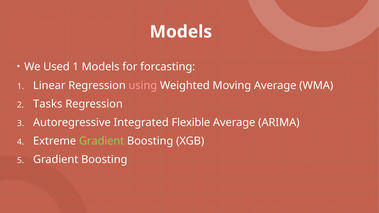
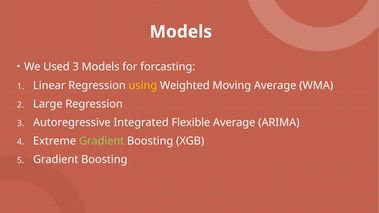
Used 1: 1 -> 3 (76, 67)
using colour: pink -> yellow (143, 85)
Tasks: Tasks -> Large (48, 104)
